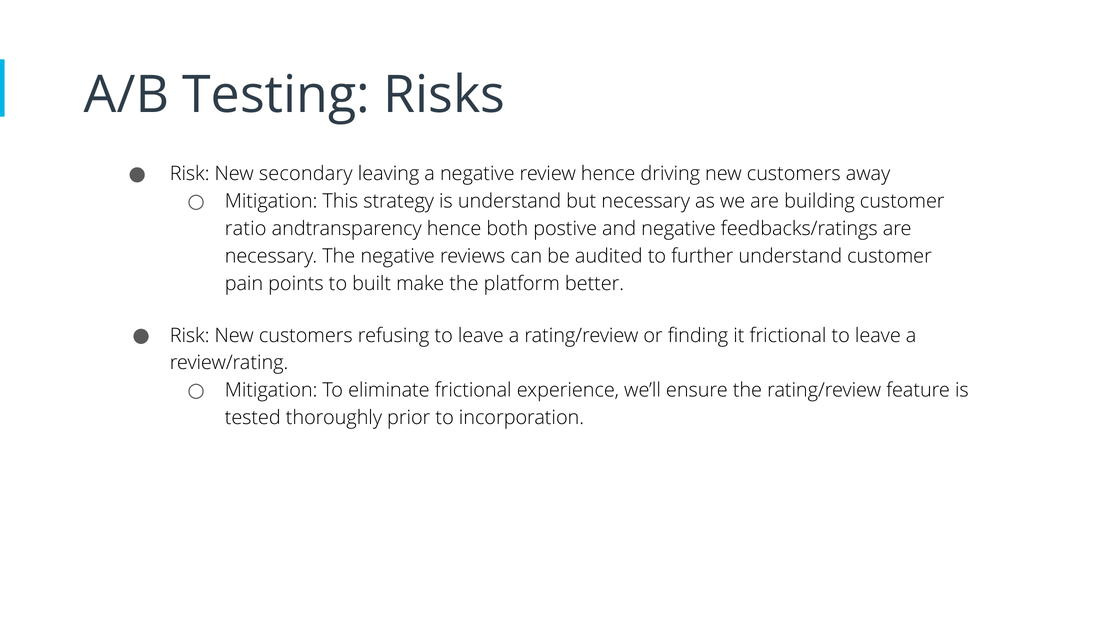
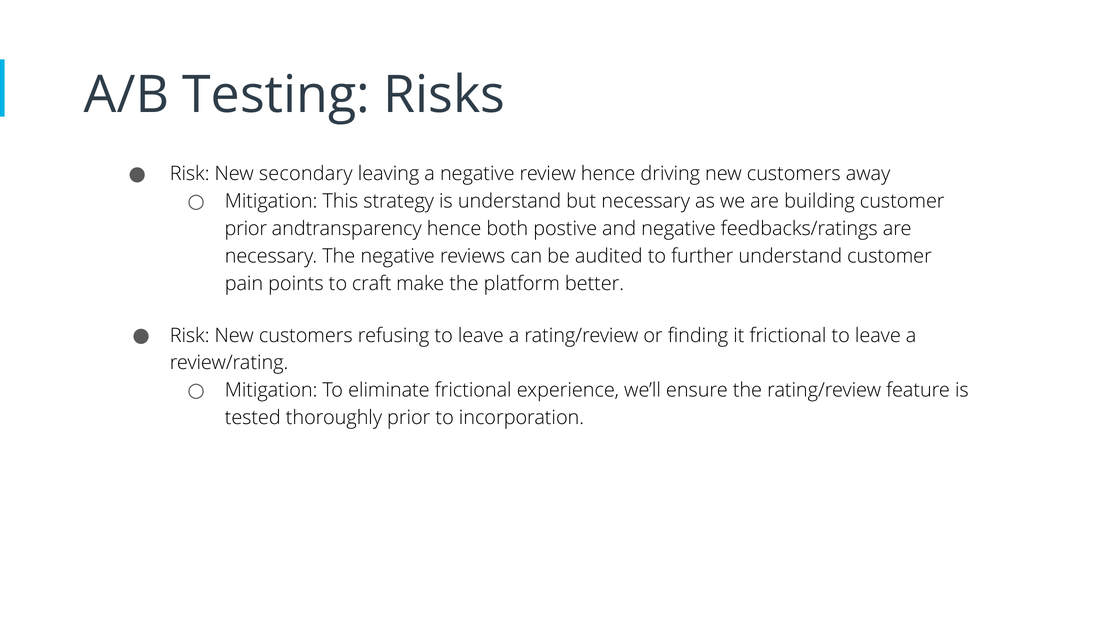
ratio: ratio -> prior (246, 229)
built: built -> craft (372, 284)
